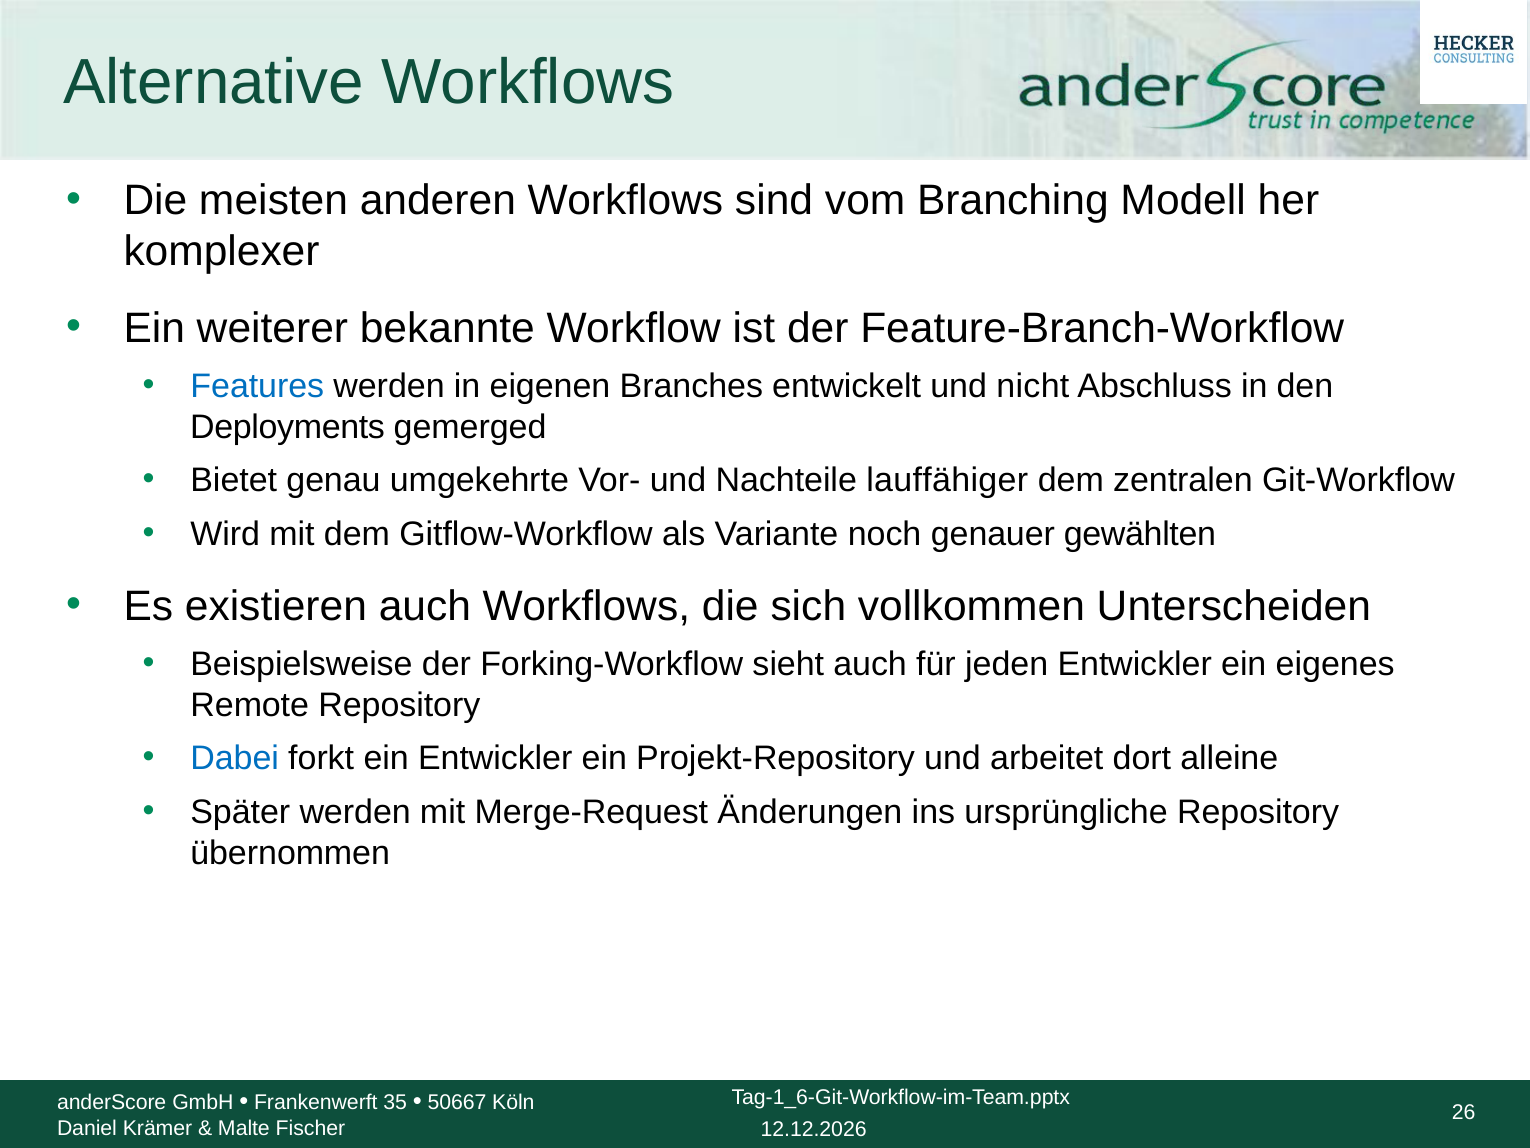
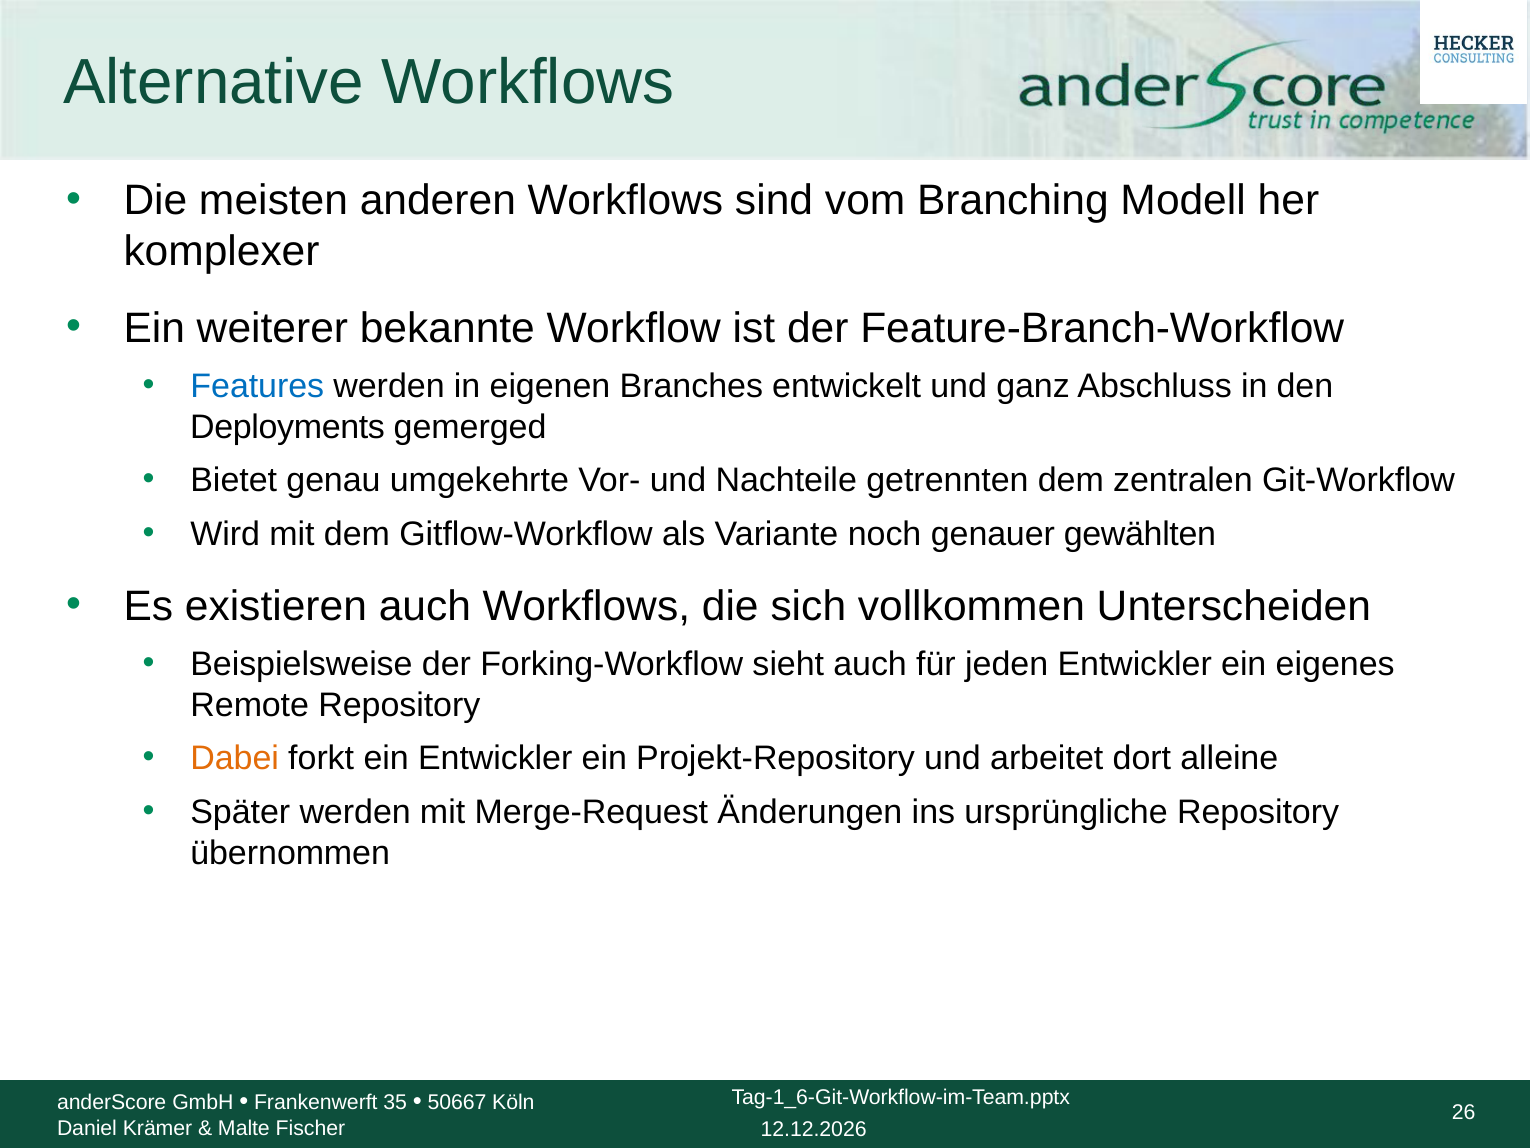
nicht: nicht -> ganz (1033, 386)
lauffähiger: lauffähiger -> getrennten (947, 480)
Dabei colour: blue -> orange (235, 758)
